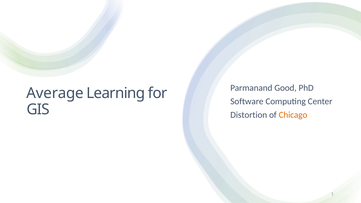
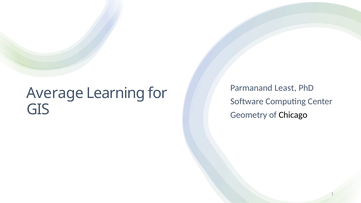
Good: Good -> Least (285, 88)
Distortion: Distortion -> Geometry (249, 115)
Chicago colour: orange -> black (293, 115)
